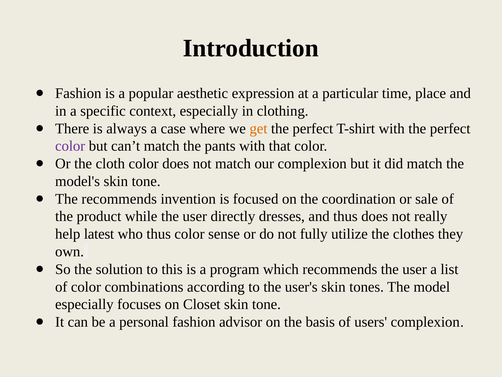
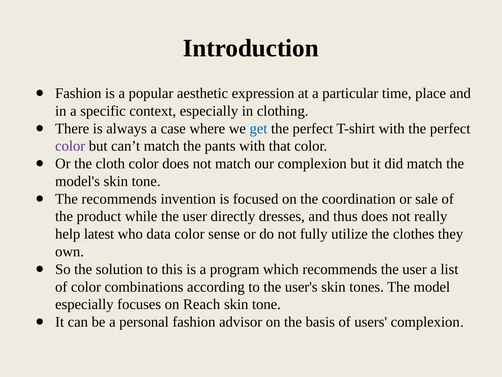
get colour: orange -> blue (258, 128)
who thus: thus -> data (159, 234)
Closet: Closet -> Reach (202, 304)
